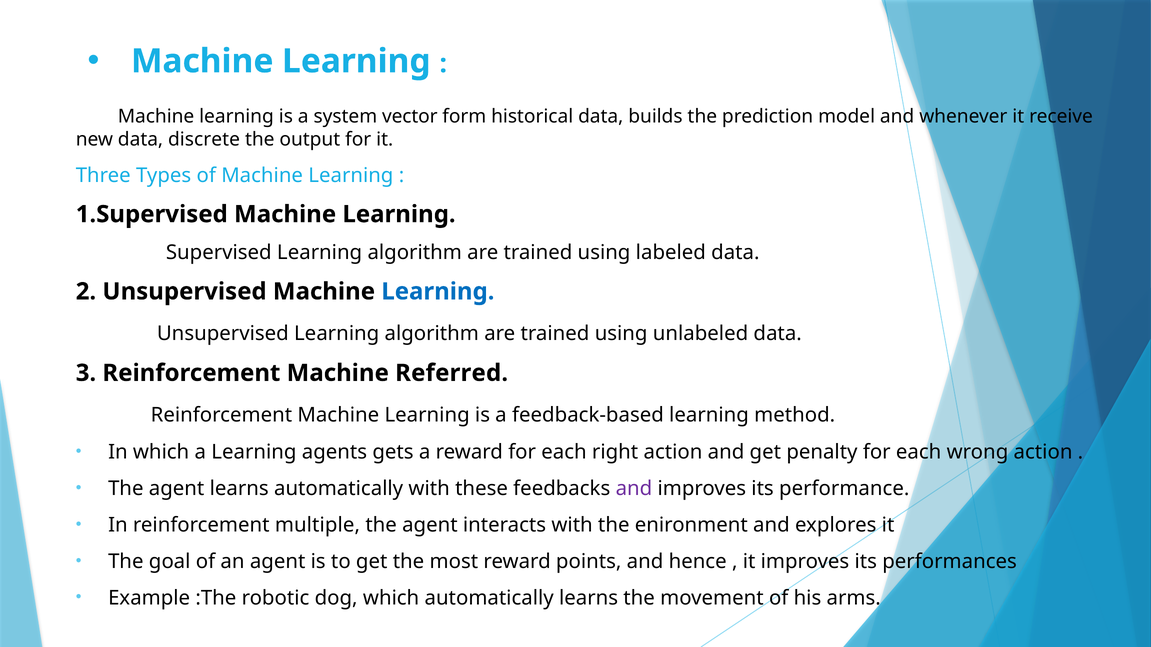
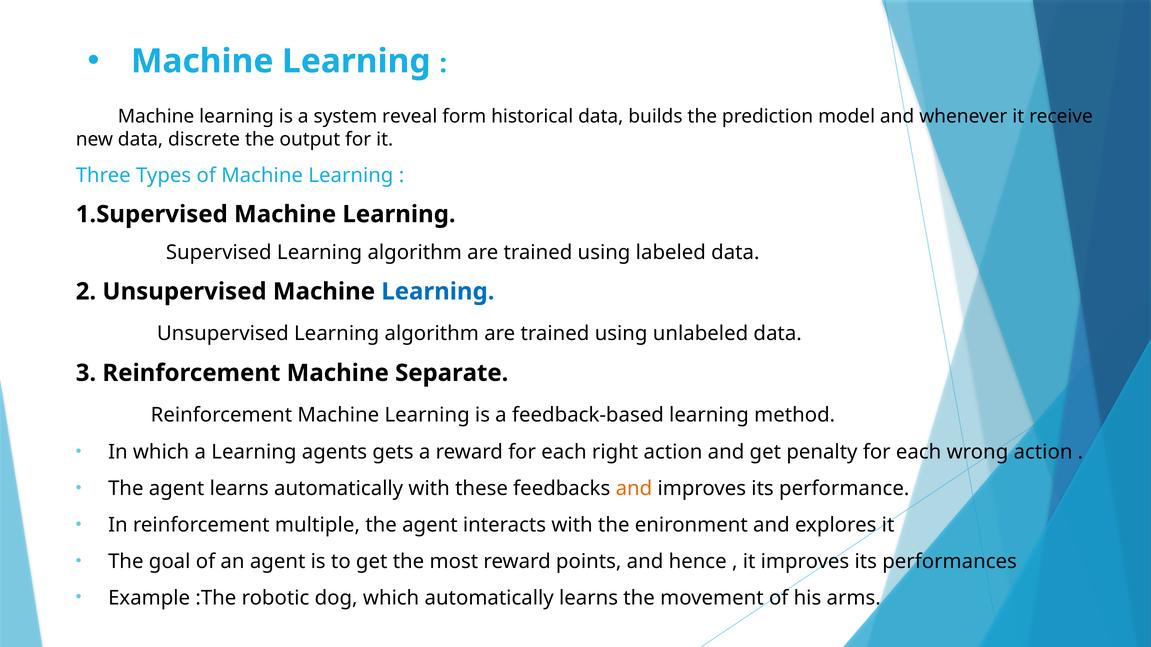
vector: vector -> reveal (410, 117)
Referred: Referred -> Separate (452, 373)
and colour: purple -> orange (634, 489)
